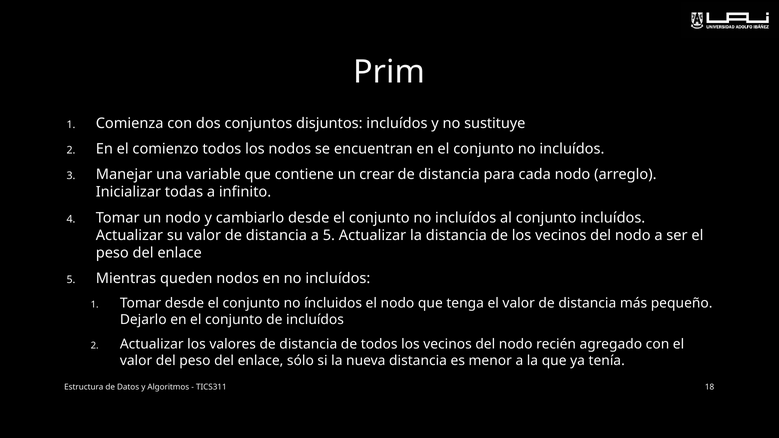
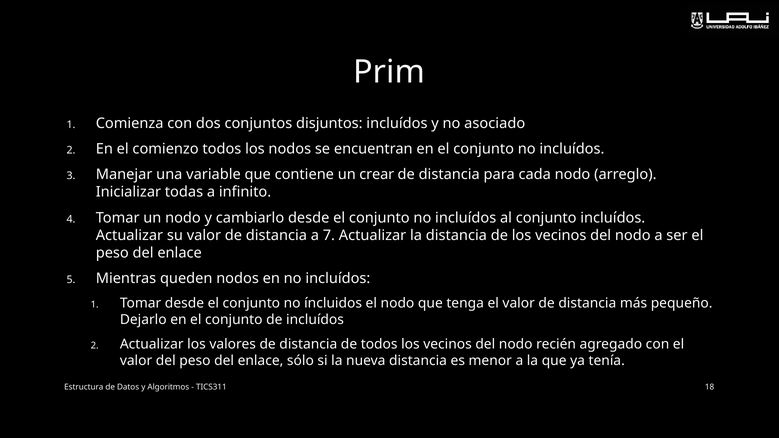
sustituye: sustituye -> asociado (495, 123)
a 5: 5 -> 7 (329, 235)
